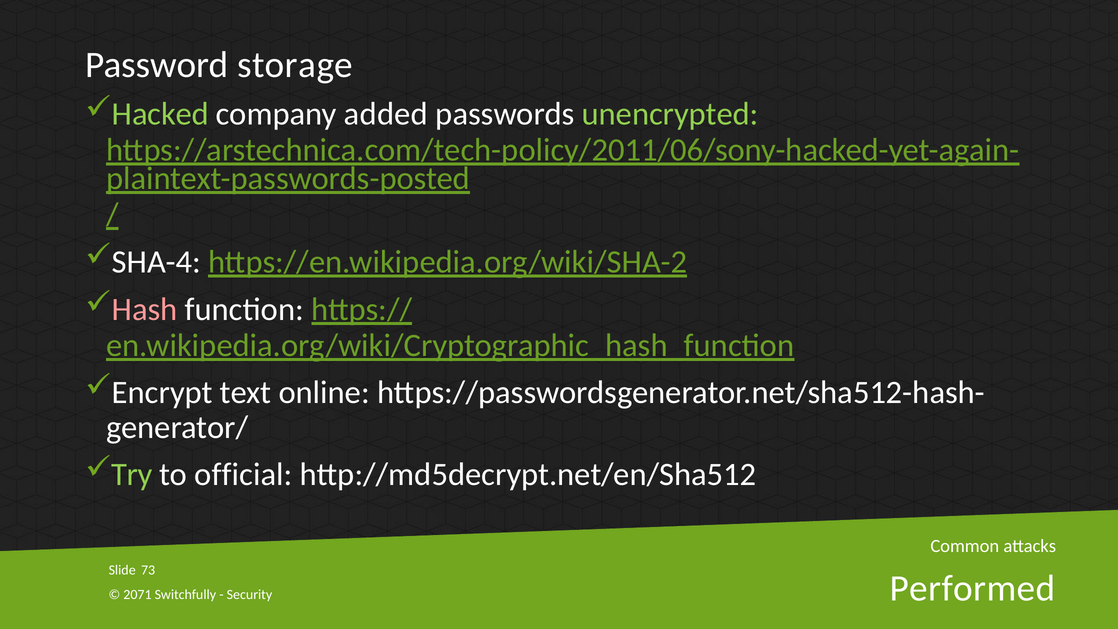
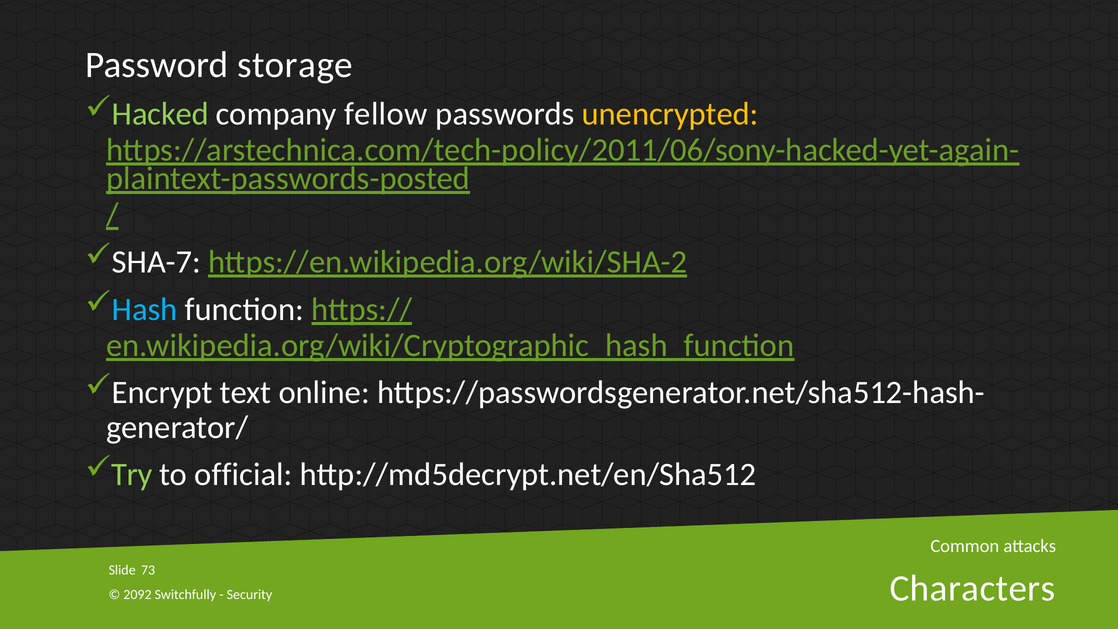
added: added -> fellow (386, 114)
unencrypted colour: light green -> yellow (670, 114)
SHA-4: SHA-4 -> SHA-7 (156, 262)
Hash colour: pink -> light blue (145, 309)
2071: 2071 -> 2092 (137, 594)
Performed: Performed -> Characters (972, 588)
